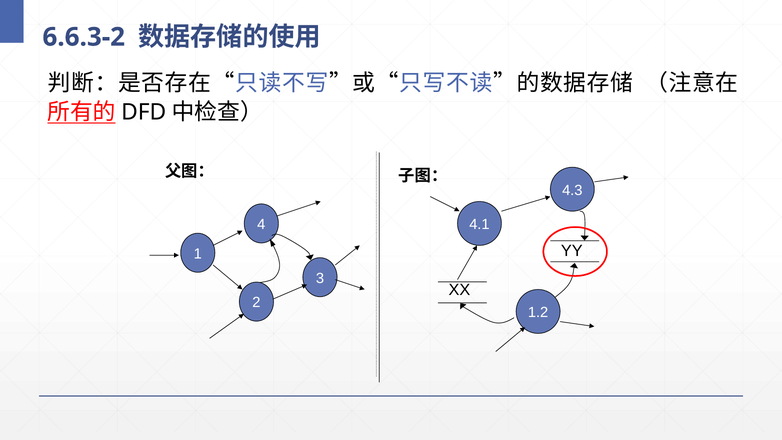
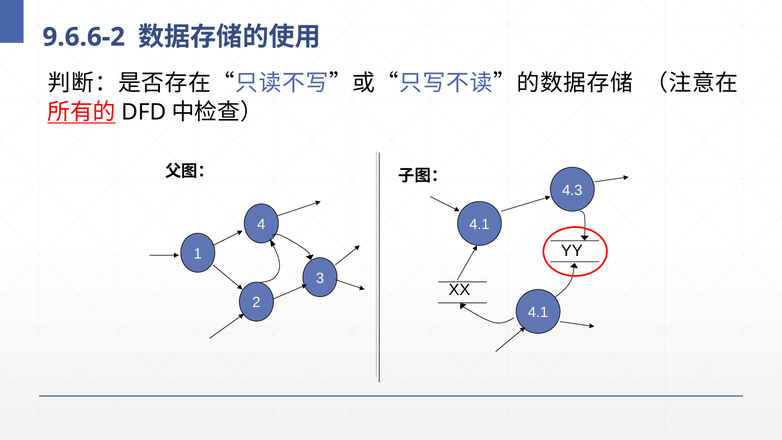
6.6.3-2: 6.6.3-2 -> 9.6.6-2 (84, 37)
1.2: 1.2 -> 4.1 (538, 312)
